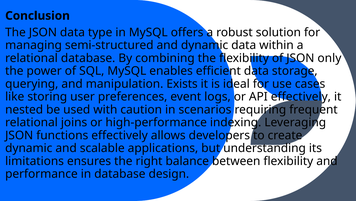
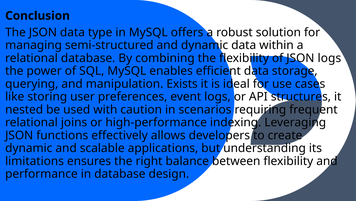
JSON only: only -> logs (329, 58)
API effectively: effectively -> structures (301, 96)
